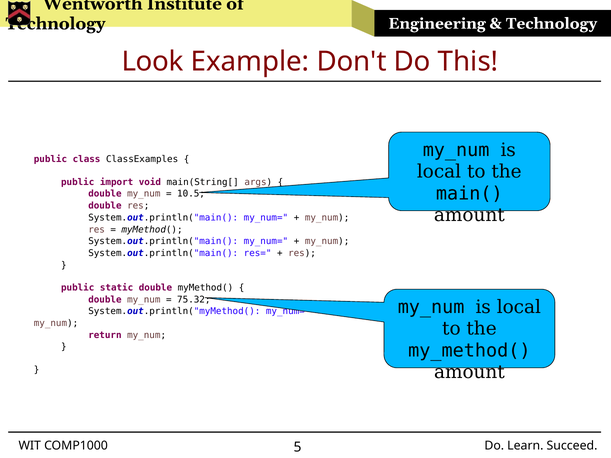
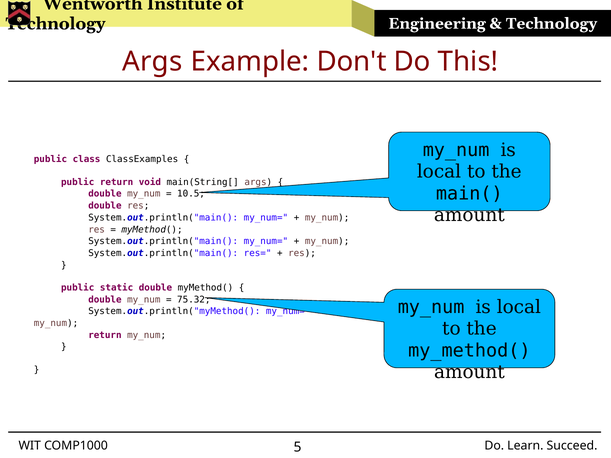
Look: Look -> Args (152, 62)
public import: import -> return (117, 182)
